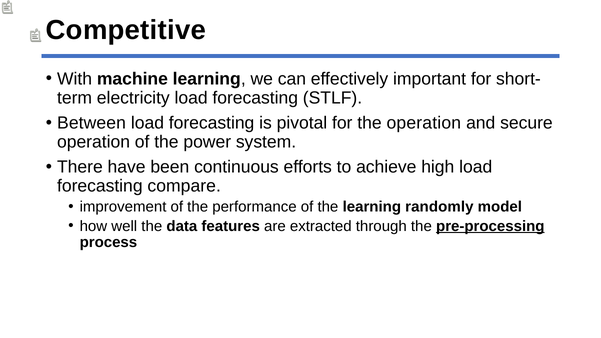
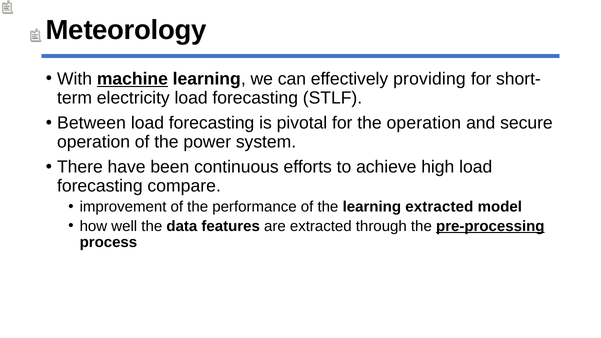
Competitive: Competitive -> Meteorology (126, 30)
machine underline: none -> present (132, 79)
important: important -> providing (429, 79)
learning randomly: randomly -> extracted (439, 207)
